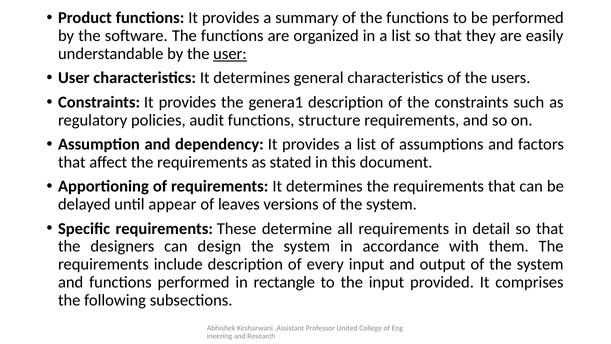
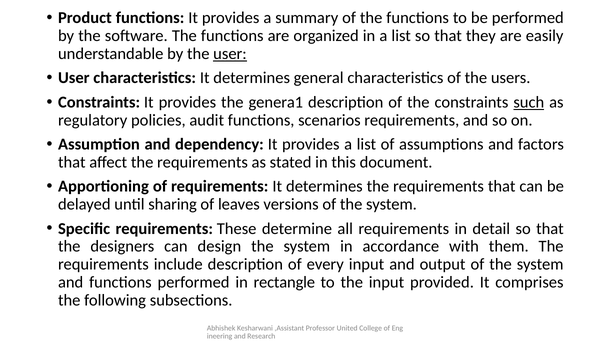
such underline: none -> present (529, 102)
structure: structure -> scenarios (329, 120)
appear: appear -> sharing (173, 204)
